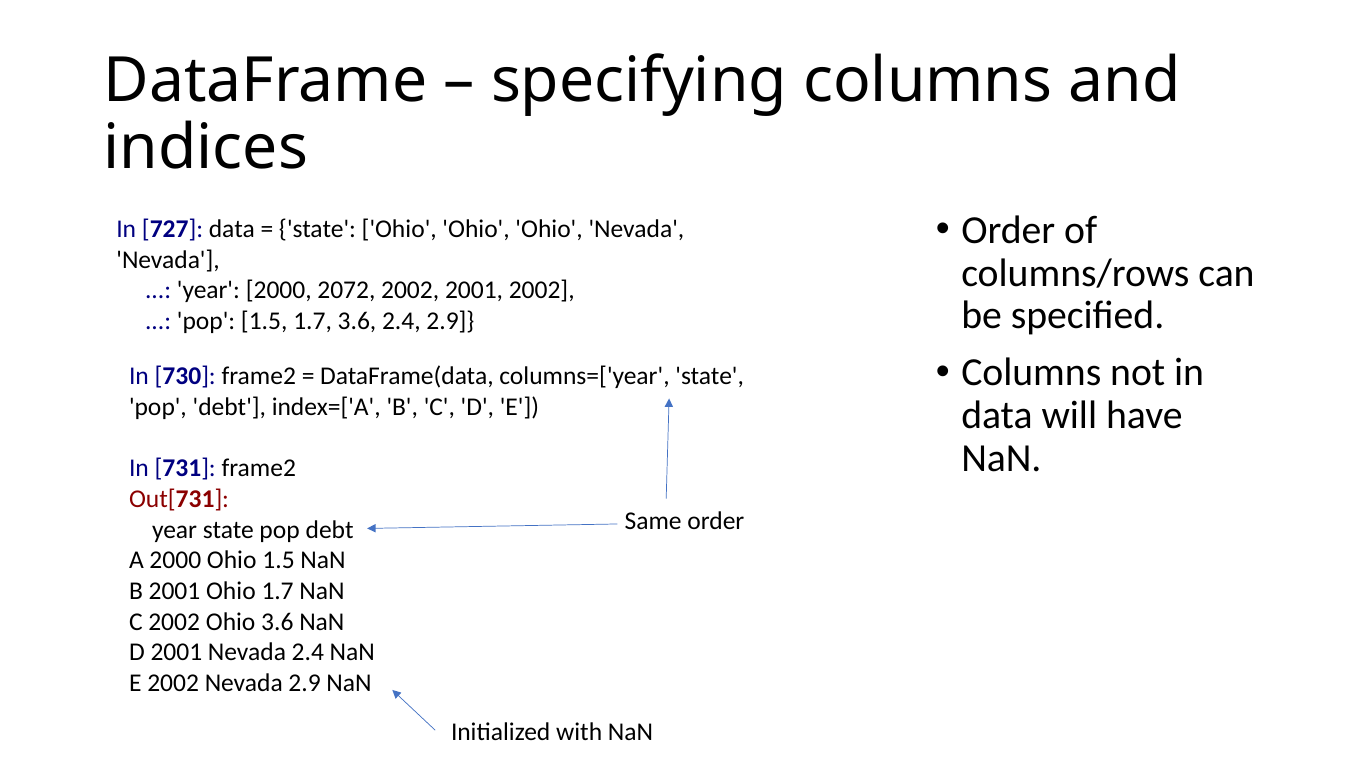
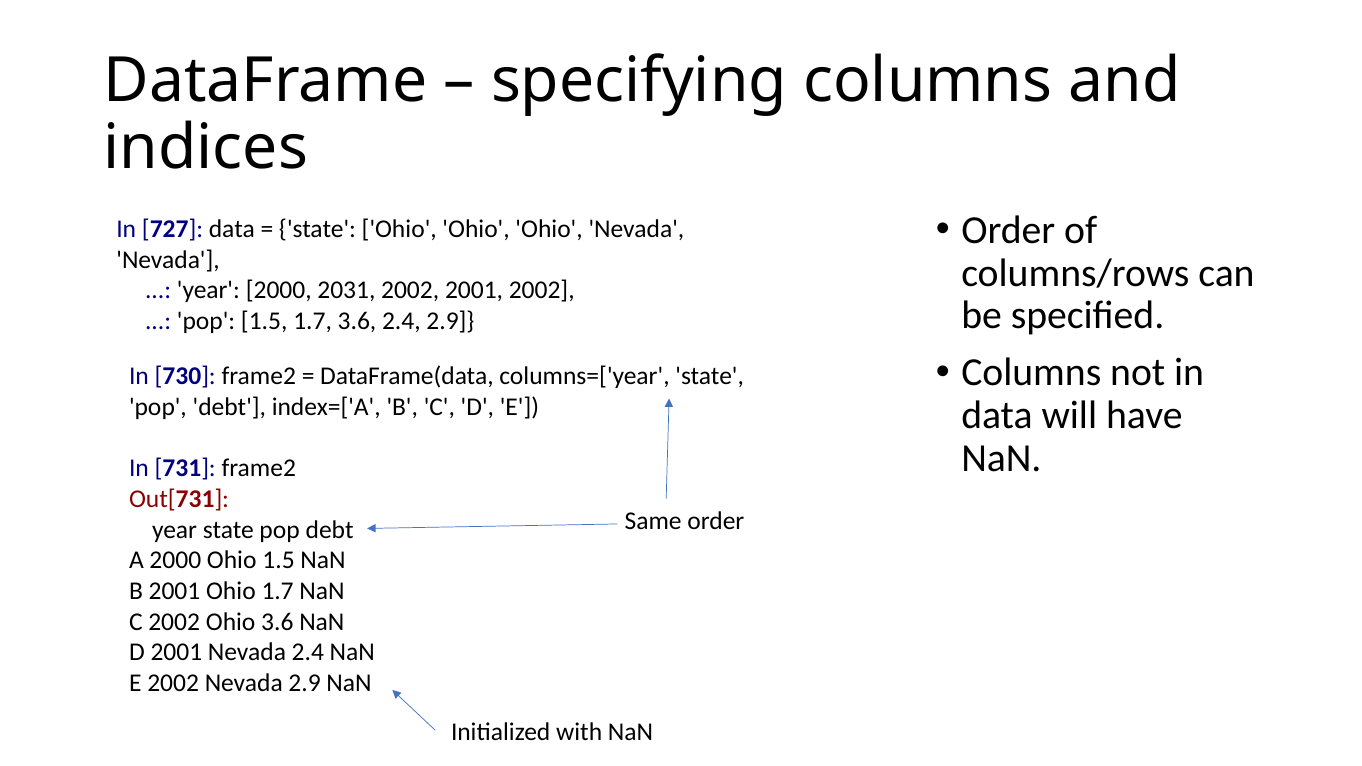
2072: 2072 -> 2031 (346, 290)
